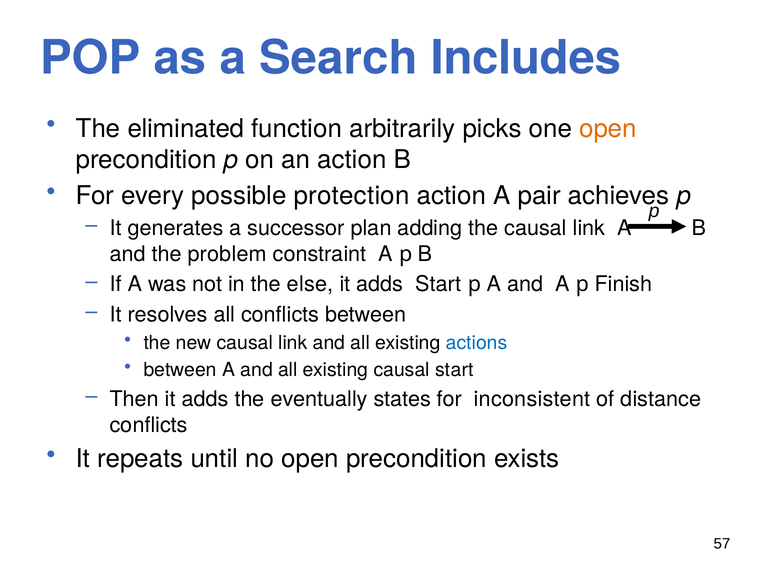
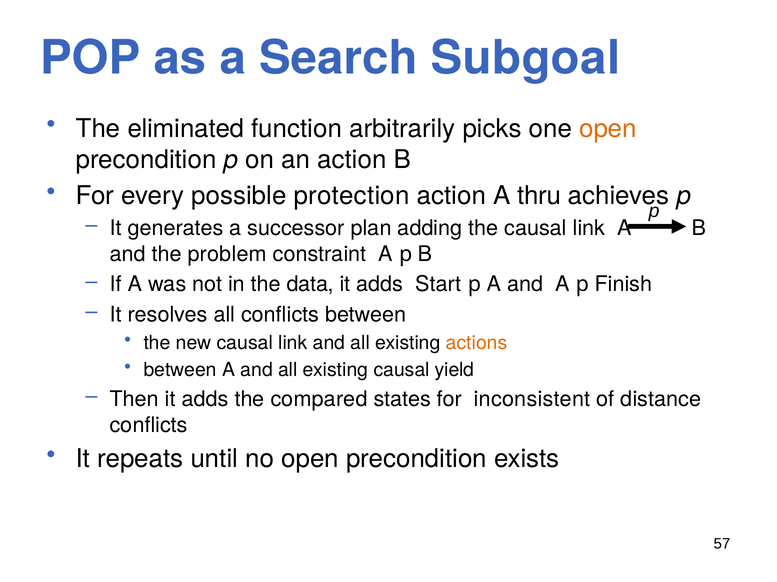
Includes: Includes -> Subgoal (526, 58)
pair: pair -> thru (539, 196)
else: else -> data (310, 285)
actions colour: blue -> orange (477, 343)
causal start: start -> yield (454, 370)
eventually: eventually -> compared (319, 400)
